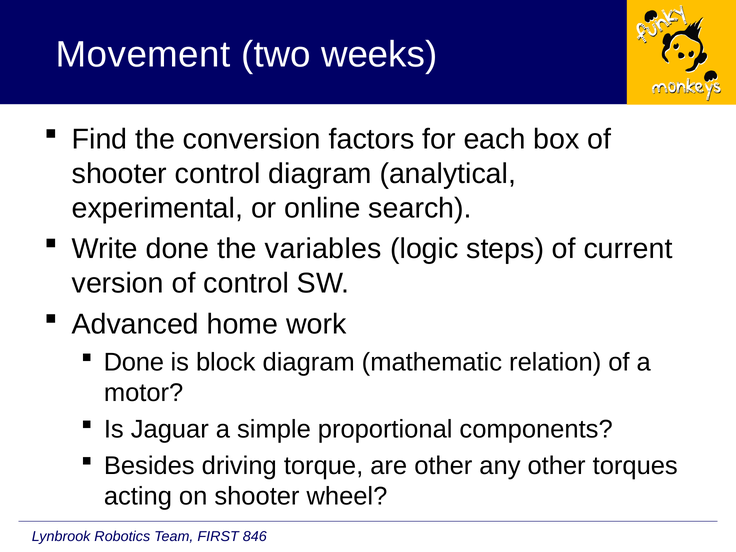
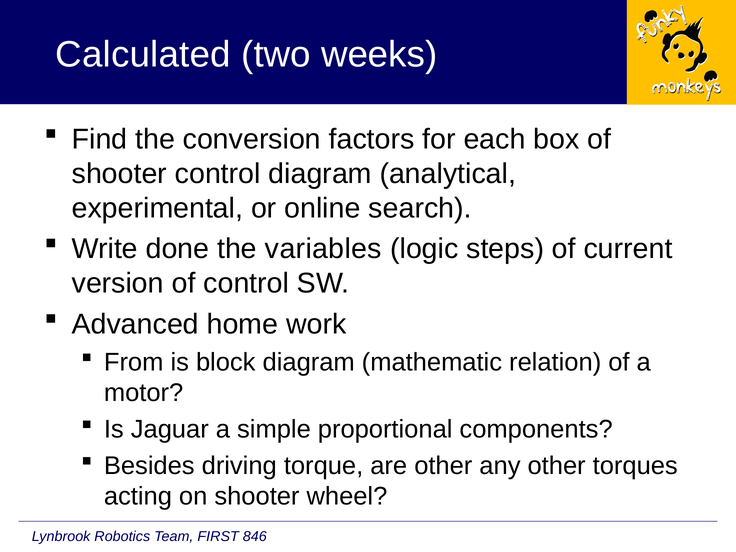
Movement: Movement -> Calculated (143, 55)
Done: Done -> From (134, 362)
